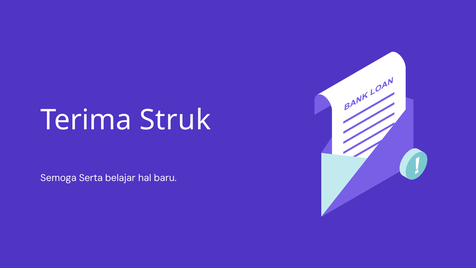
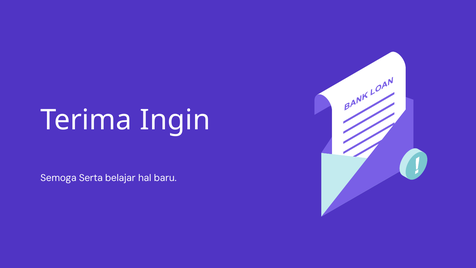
Struk: Struk -> Ingin (175, 120)
